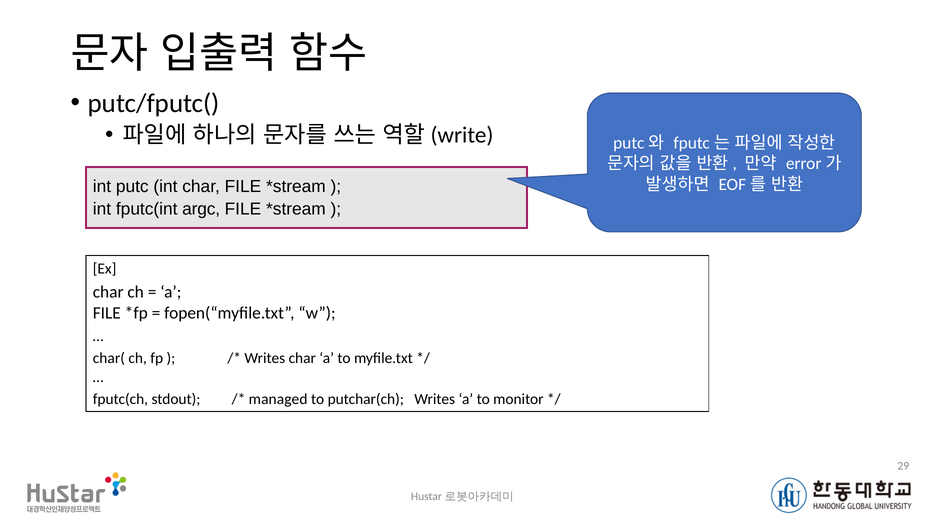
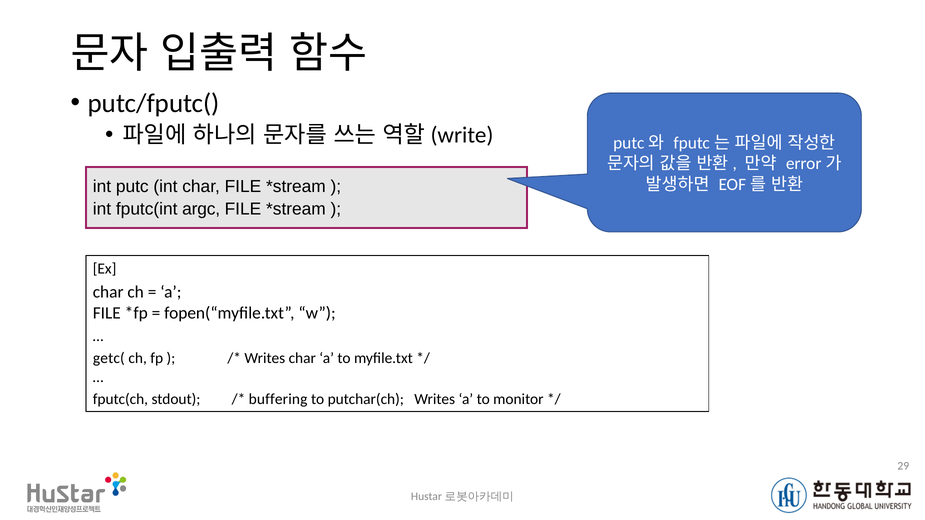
char(: char( -> getc( (109, 358)
managed: managed -> buffering (278, 399)
